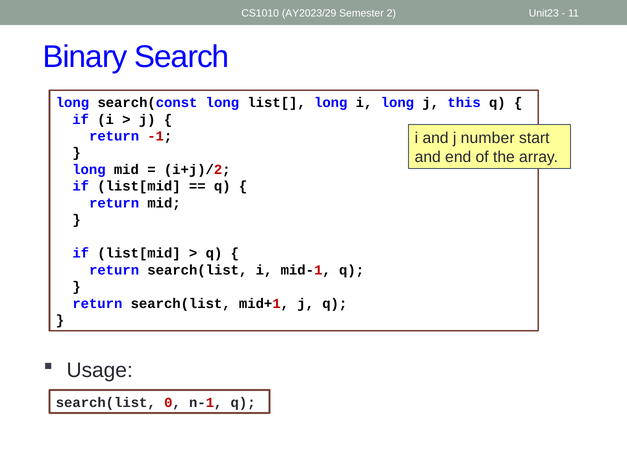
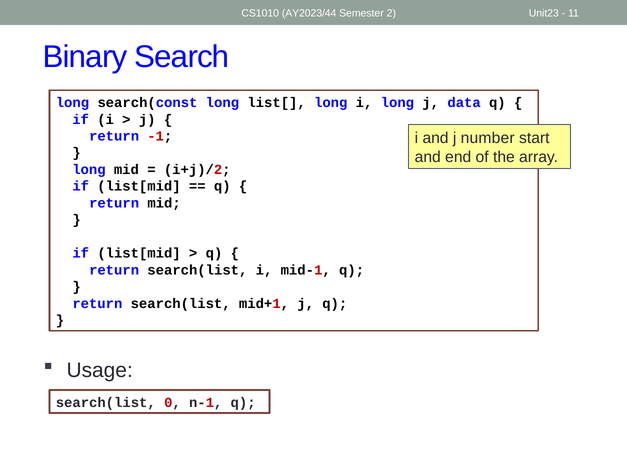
AY2023/29: AY2023/29 -> AY2023/44 (309, 13)
this: this -> data (464, 103)
